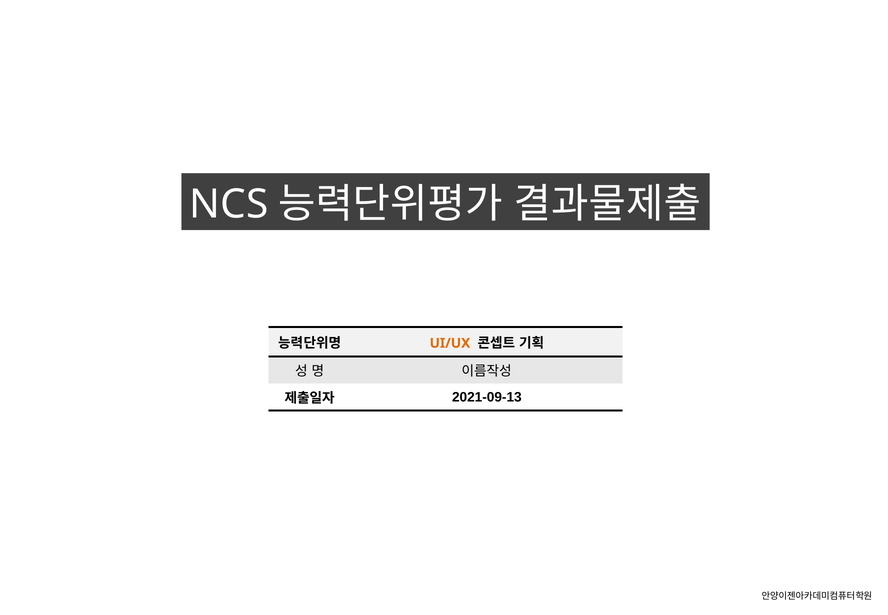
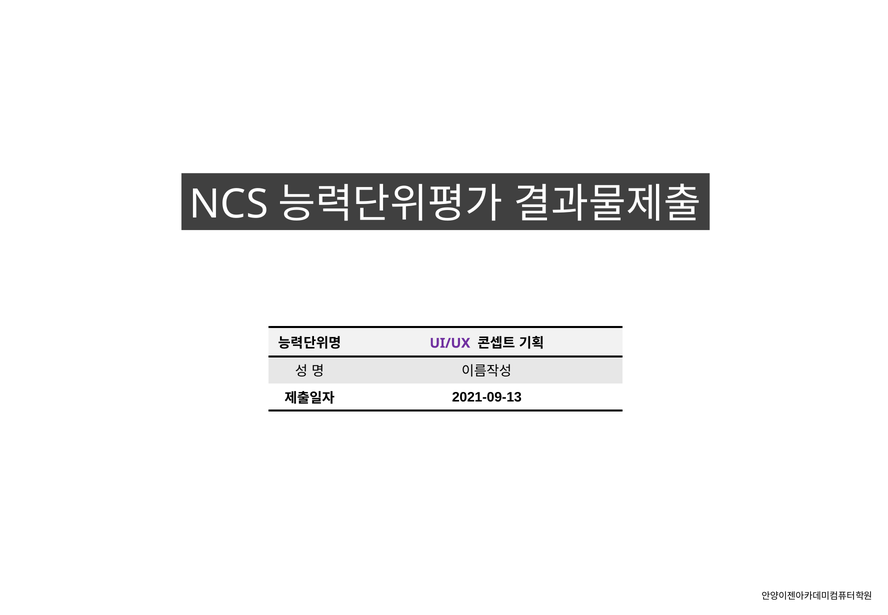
UI/UX colour: orange -> purple (450, 343)
